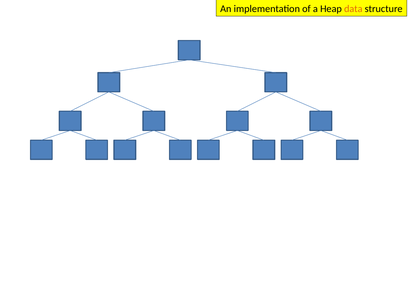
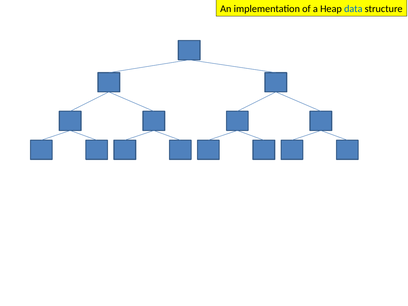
data colour: orange -> blue (353, 9)
